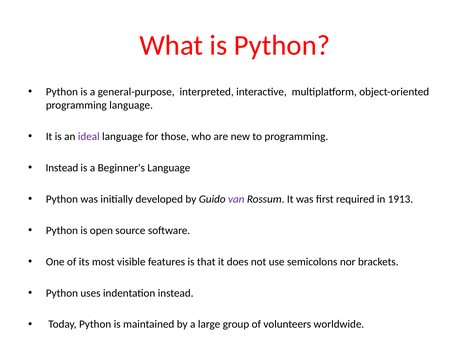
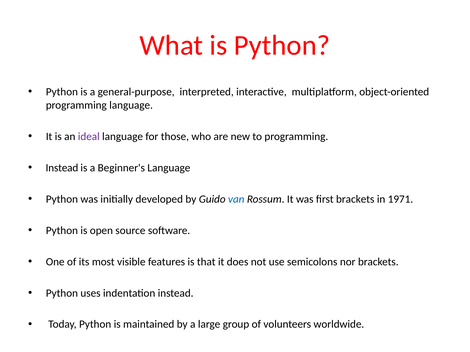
van colour: purple -> blue (236, 199)
first required: required -> brackets (355, 199)
1913: 1913 -> 1971 (400, 199)
